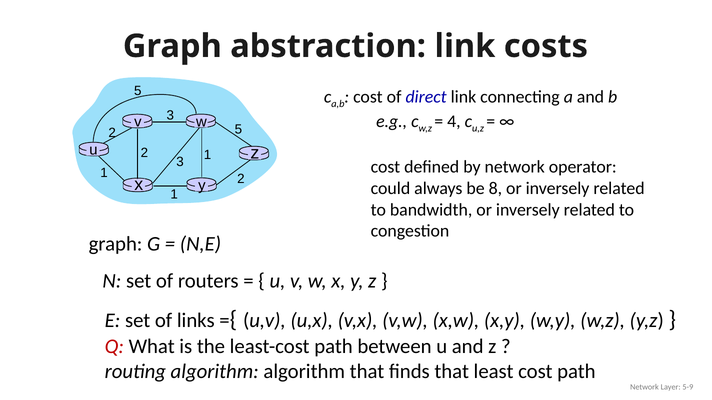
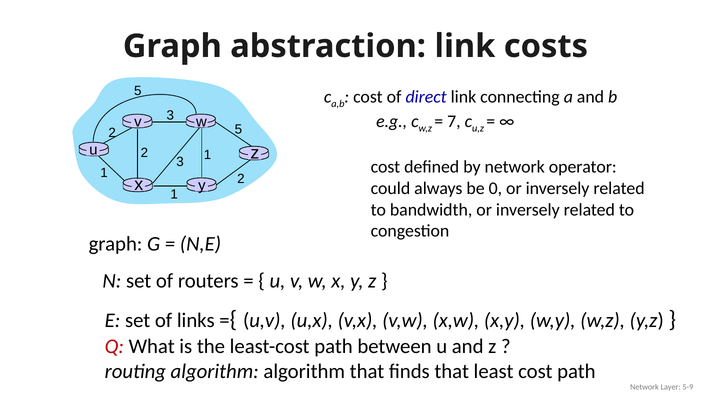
4: 4 -> 7 (454, 122)
8: 8 -> 0 (495, 189)
